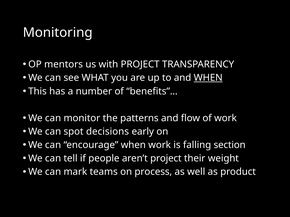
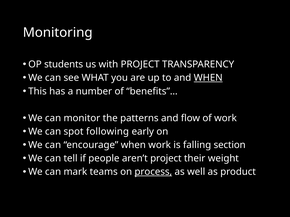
mentors: mentors -> students (64, 65)
decisions: decisions -> following (108, 132)
process underline: none -> present (153, 172)
